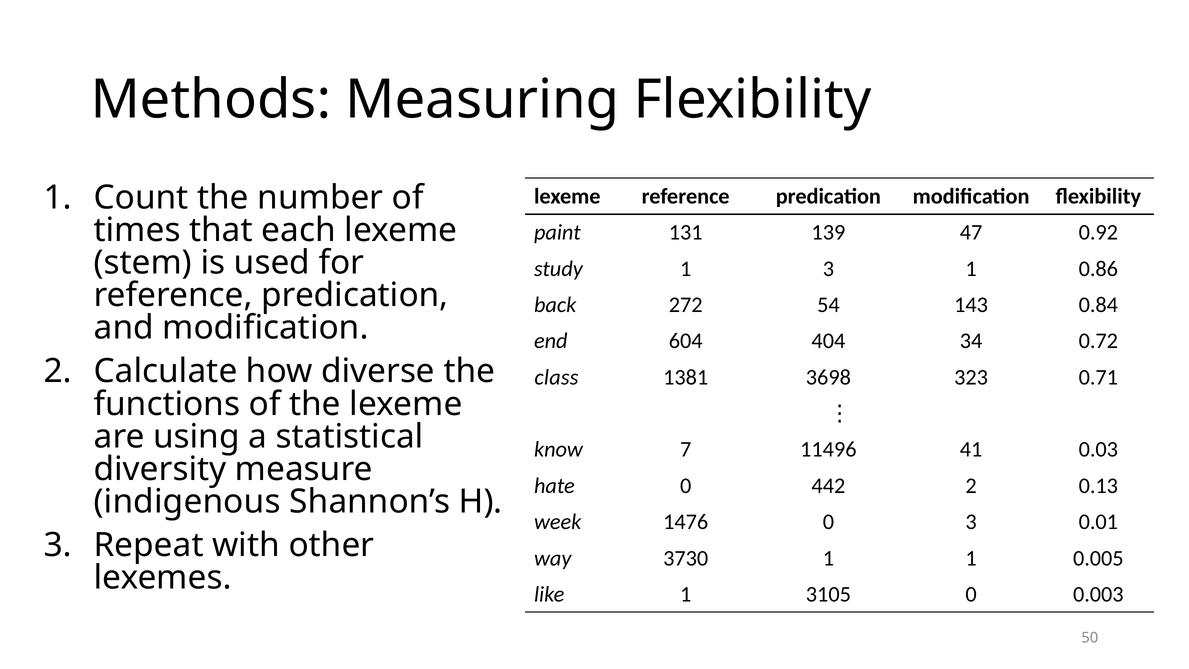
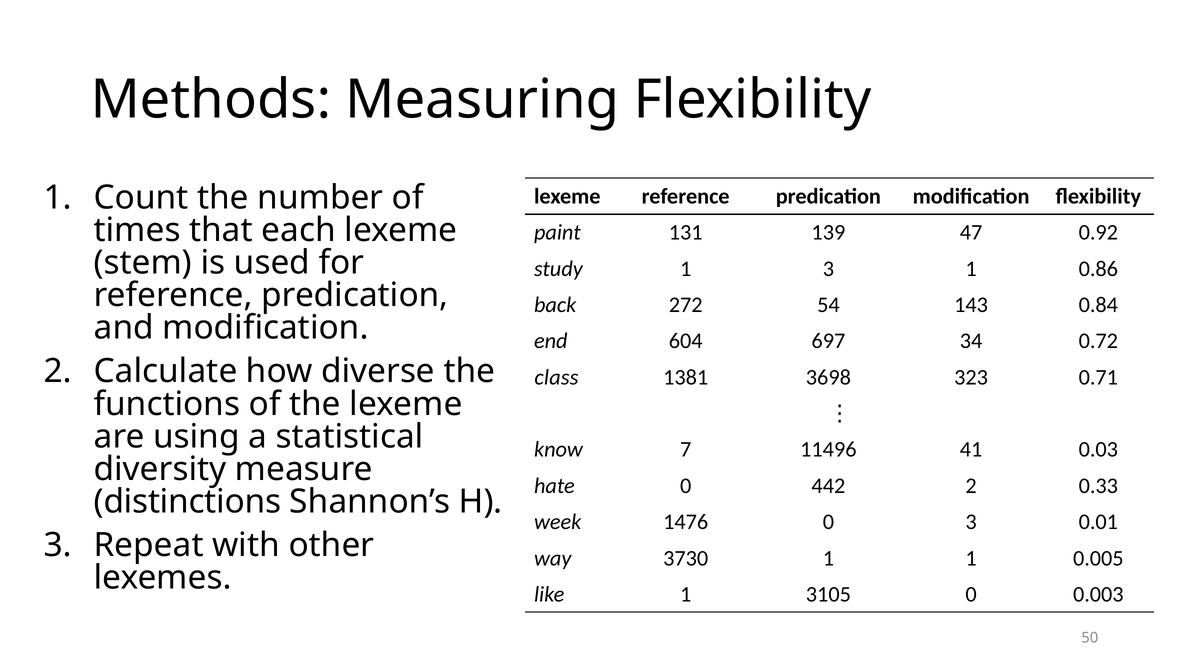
404: 404 -> 697 (828, 341)
0.13: 0.13 -> 0.33 (1098, 486)
indigenous: indigenous -> distinctions (187, 501)
